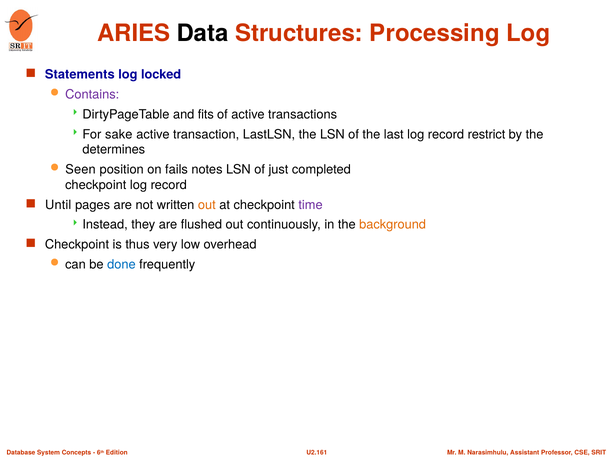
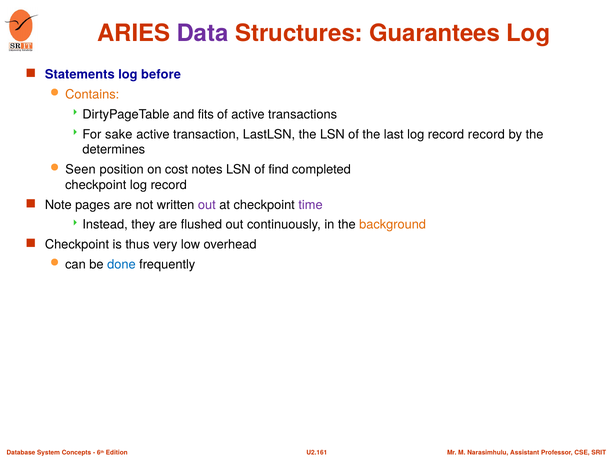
Data colour: black -> purple (203, 33)
Processing: Processing -> Guarantees (435, 33)
locked: locked -> before (161, 75)
Contains colour: purple -> orange (92, 95)
record restrict: restrict -> record (486, 134)
fails: fails -> cost (177, 170)
just: just -> find (279, 170)
Until: Until -> Note (58, 205)
out colour: orange -> purple (207, 205)
